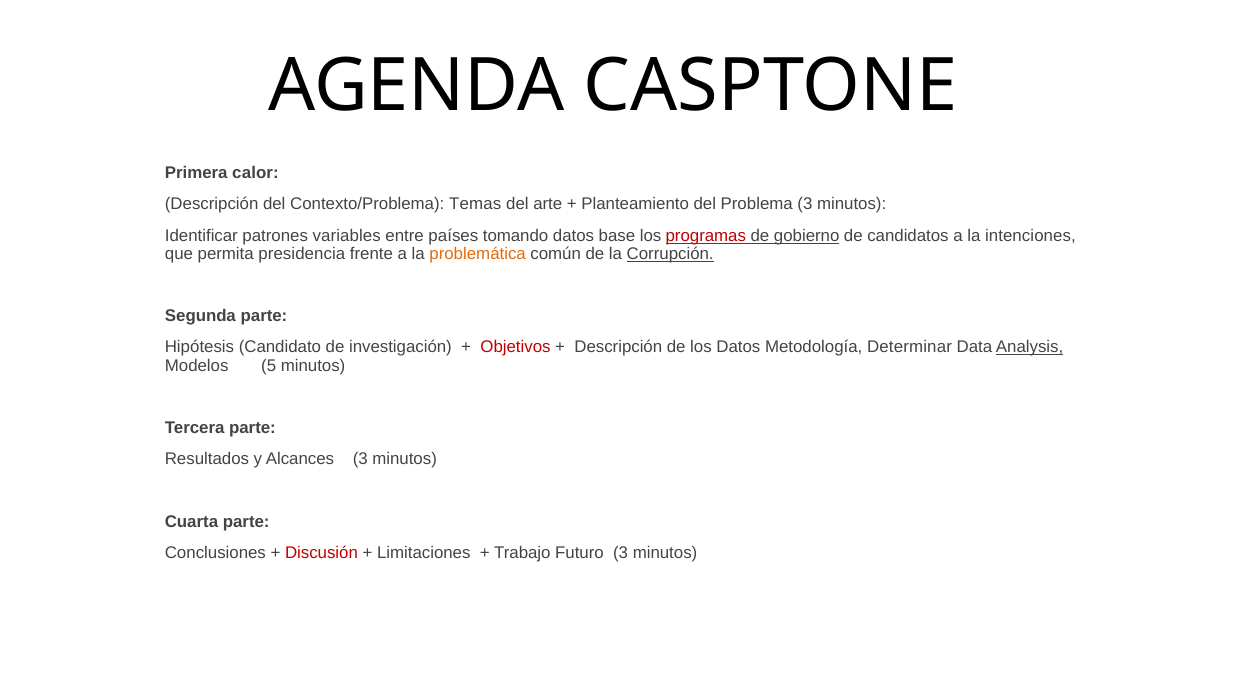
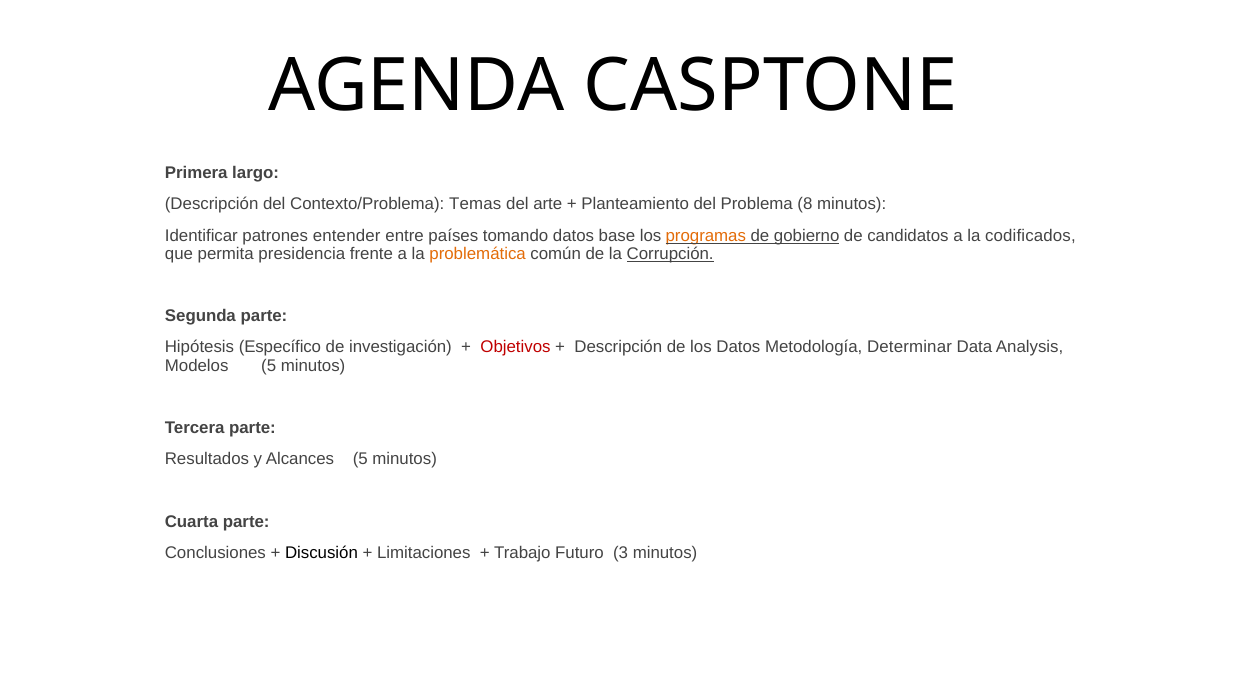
calor: calor -> largo (256, 173)
Problema 3: 3 -> 8 (805, 204)
variables: variables -> entender (347, 236)
programas colour: red -> orange (706, 236)
intenciones: intenciones -> codificados (1030, 236)
Candidato: Candidato -> Específico (280, 348)
Analysis underline: present -> none (1030, 348)
Alcances 3: 3 -> 5 (360, 459)
Discusión colour: red -> black (321, 553)
